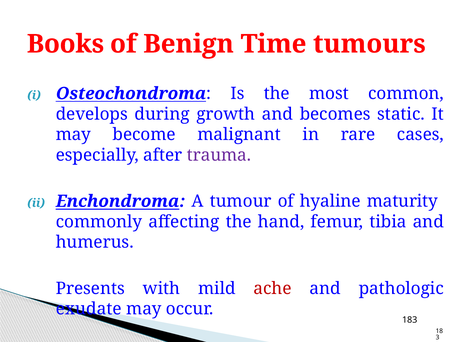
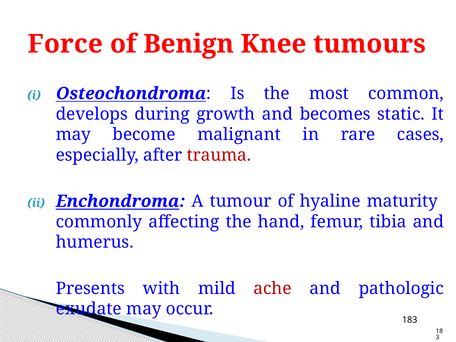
Books: Books -> Force (65, 44)
Time: Time -> Knee (273, 44)
trauma colour: purple -> red (219, 155)
